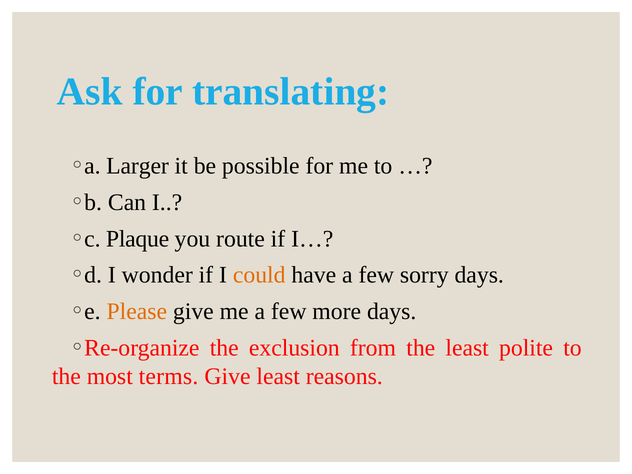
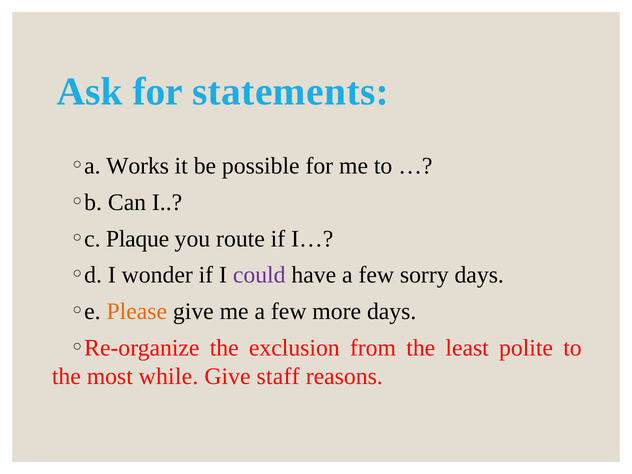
translating: translating -> statements (290, 92)
Larger: Larger -> Works (138, 166)
could colour: orange -> purple (259, 275)
terms: terms -> while (169, 376)
Give least: least -> staff (278, 376)
